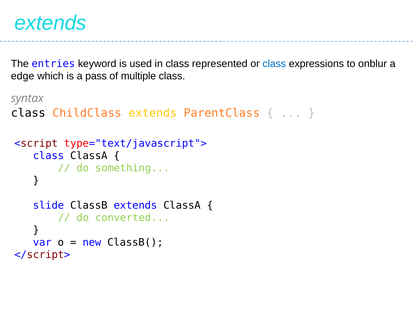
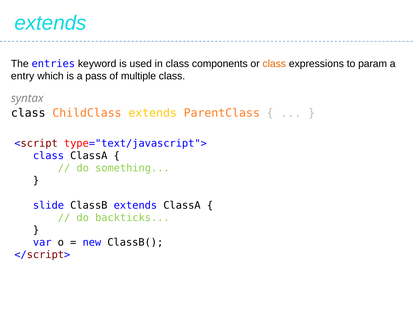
represented: represented -> components (220, 64)
class colour: blue -> orange (274, 64)
onblur: onblur -> param (373, 64)
edge: edge -> entry (23, 76)
converted: converted -> backticks (132, 217)
